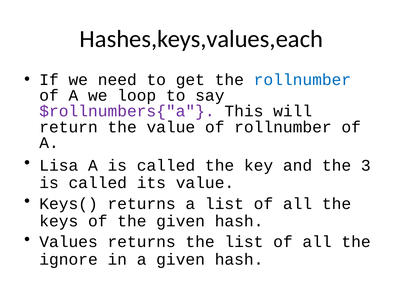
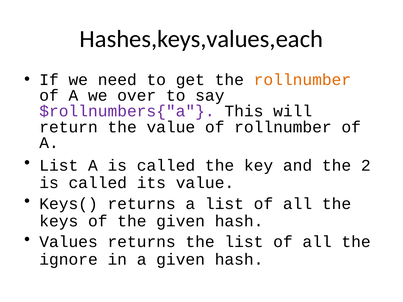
rollnumber colour: blue -> orange (302, 80)
loop: loop -> over (137, 96)
Lisa: Lisa -> List (59, 166)
3: 3 -> 2 (366, 166)
